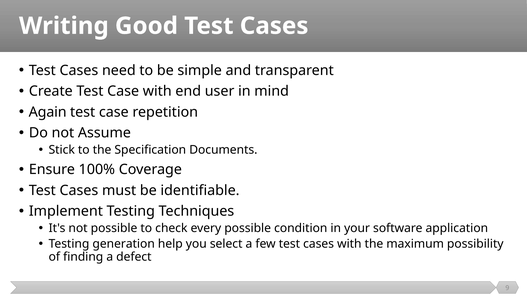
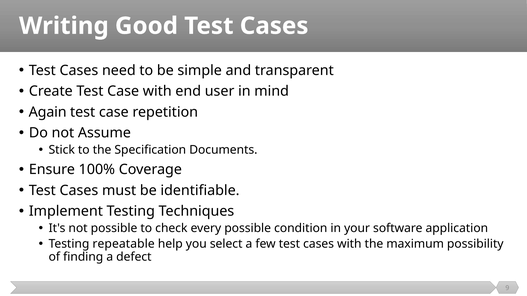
generation: generation -> repeatable (124, 244)
